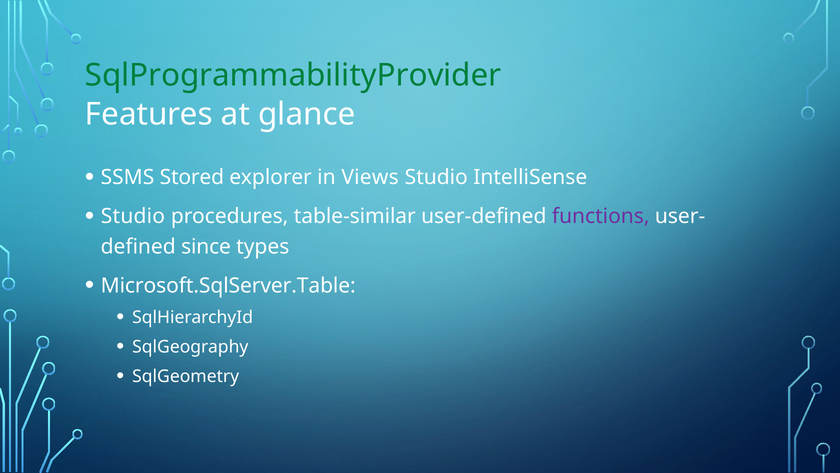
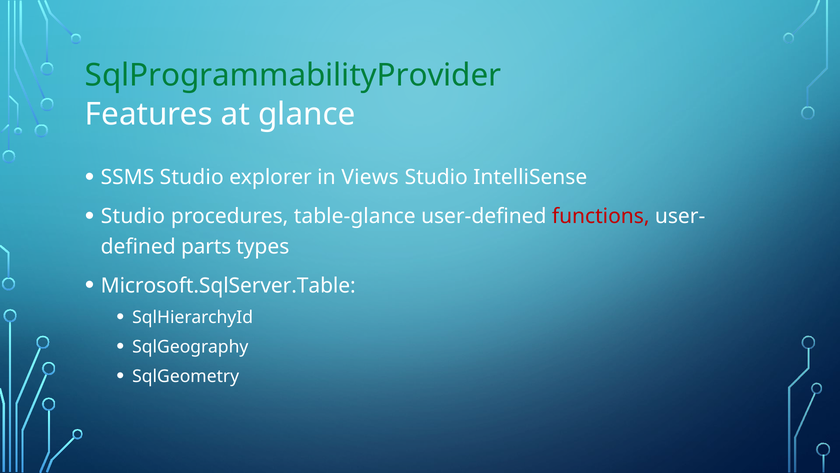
SSMS Stored: Stored -> Studio (192, 177)
table-similar: table-similar -> table-glance (355, 216)
functions colour: purple -> red (601, 216)
since: since -> parts (206, 246)
